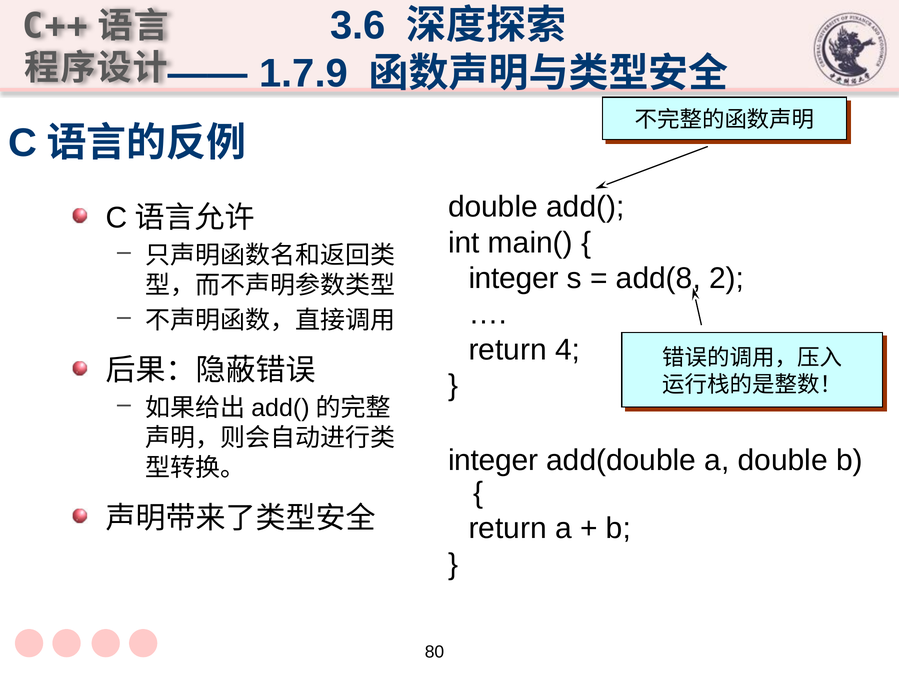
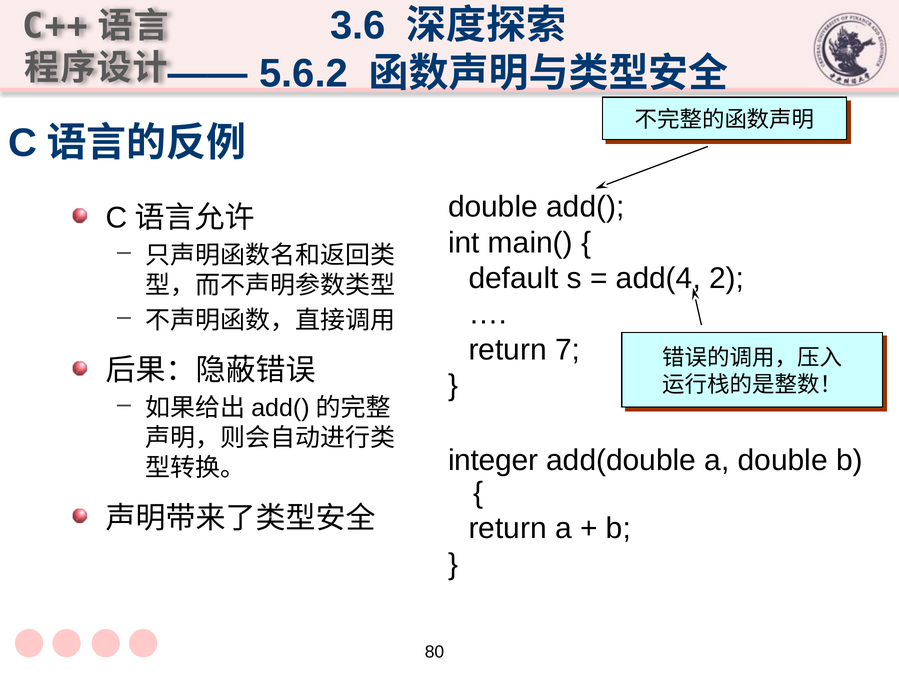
1.7.9: 1.7.9 -> 5.6.2 (303, 73)
integer: integer -> default (514, 278)
add(8: add(8 -> add(4 (658, 278)
4: 4 -> 7 (568, 350)
